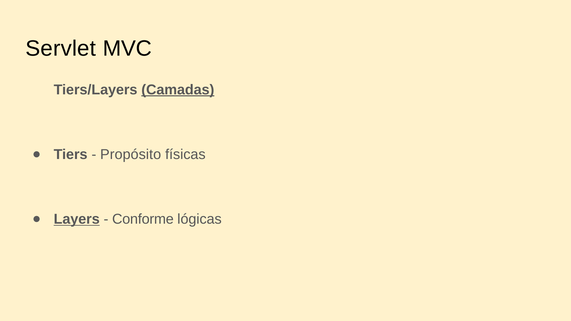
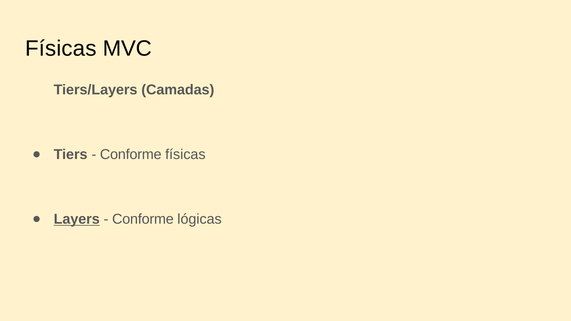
Servlet: Servlet -> Físicas (61, 48)
Camadas underline: present -> none (178, 90)
Propósito: Propósito -> Conforme (131, 155)
